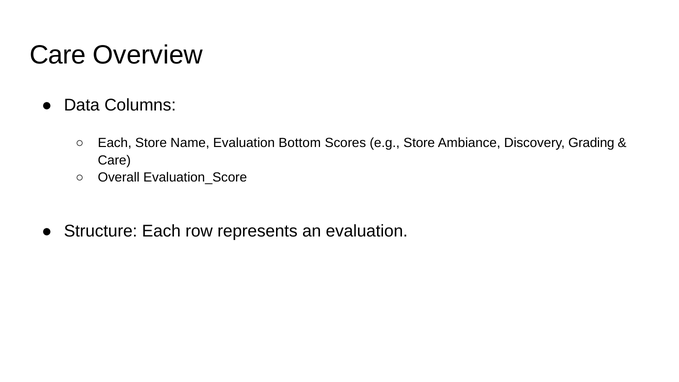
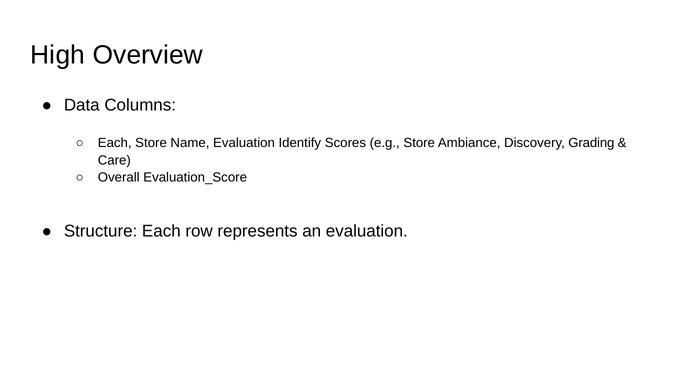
Care: Care -> High (58, 55)
Bottom: Bottom -> Identify (300, 143)
